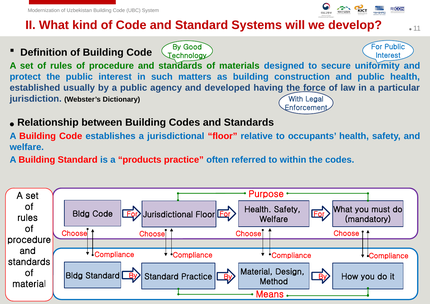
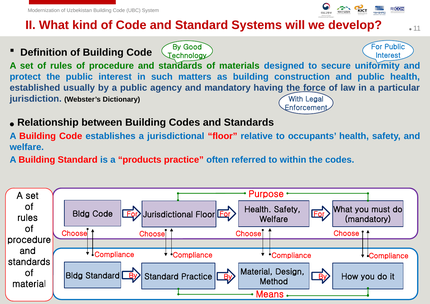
and developed: developed -> mandatory (228, 88)
